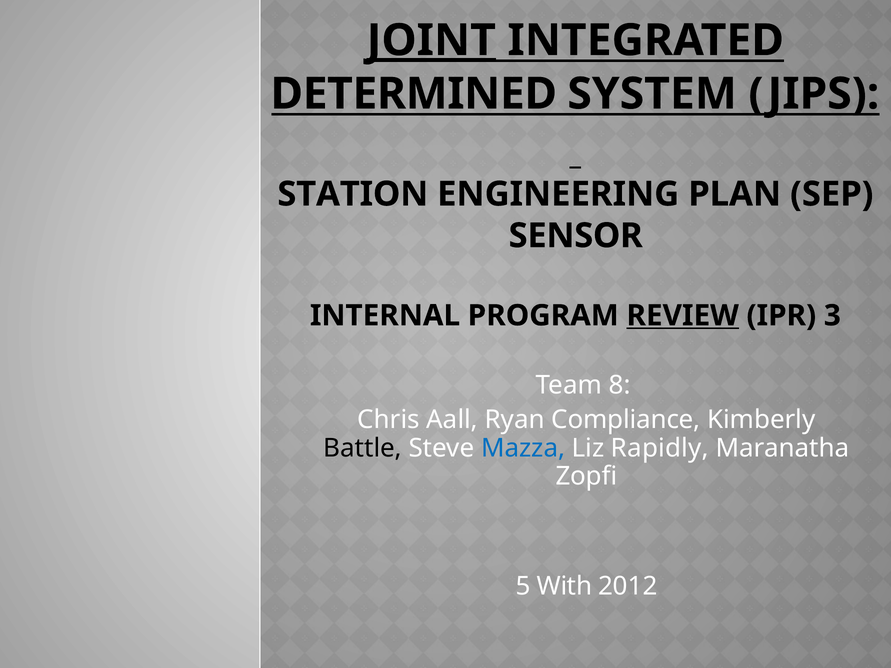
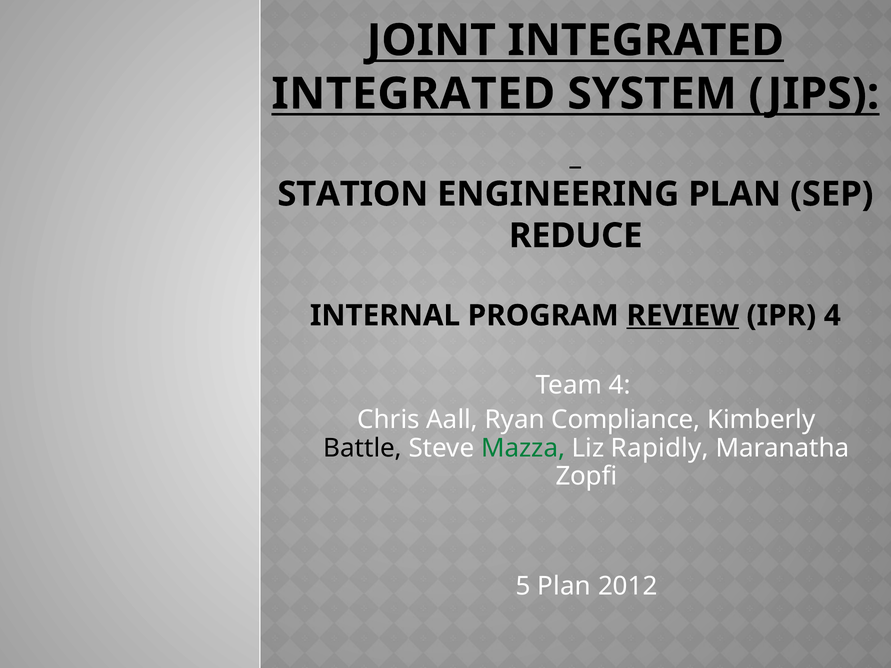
JOINT underline: present -> none (431, 40)
DETERMINED: DETERMINED -> INTEGRATED (413, 94)
SENSOR: SENSOR -> REDUCE (576, 236)
IPR 3: 3 -> 4 (832, 316)
Team 8: 8 -> 4 (620, 385)
Mazza colour: blue -> green (523, 448)
5 With: With -> Plan (564, 587)
